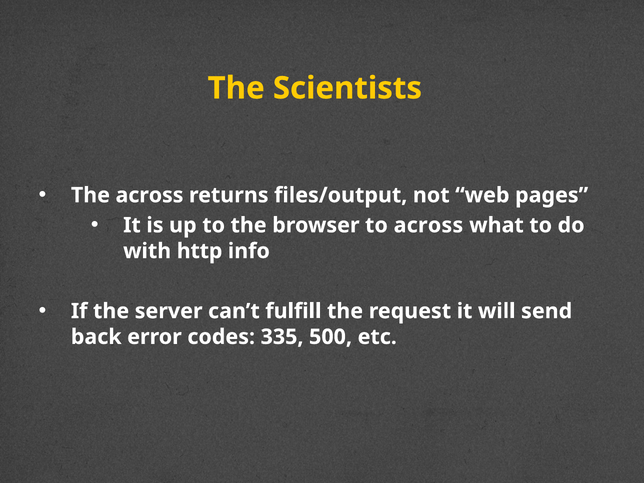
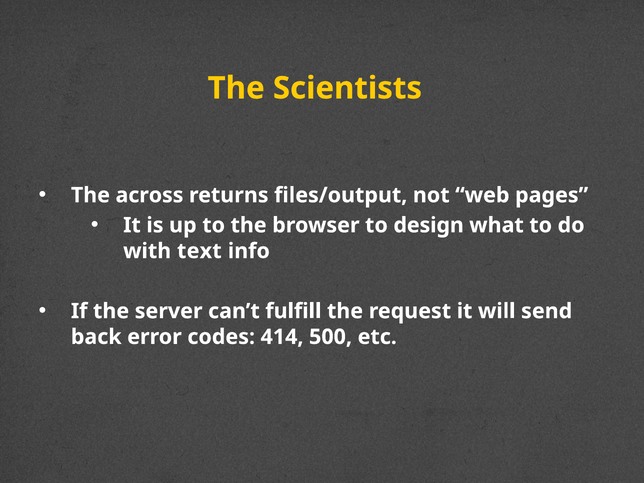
to across: across -> design (429, 225)
http: http -> text (199, 251)
335: 335 -> 414 (282, 337)
